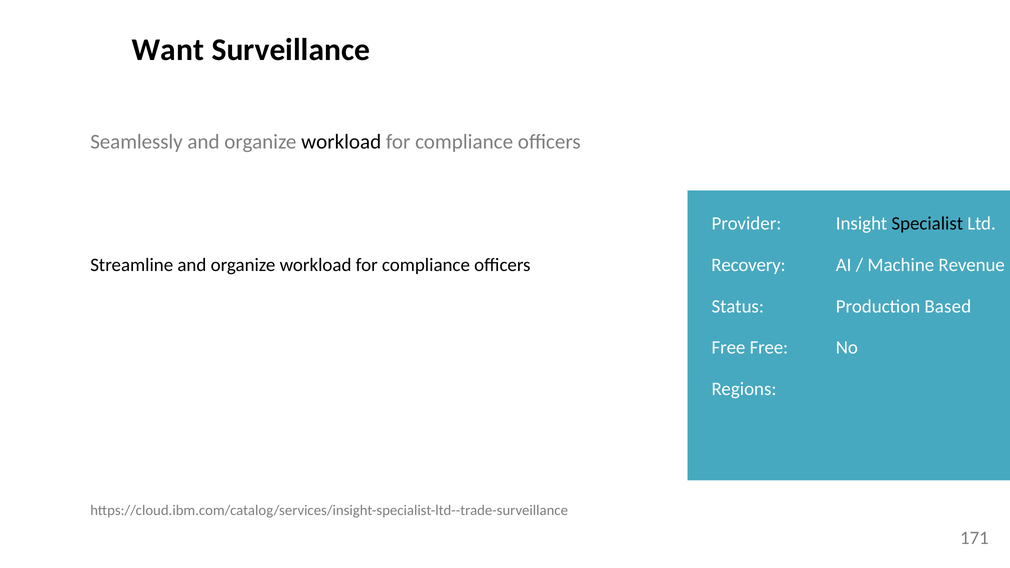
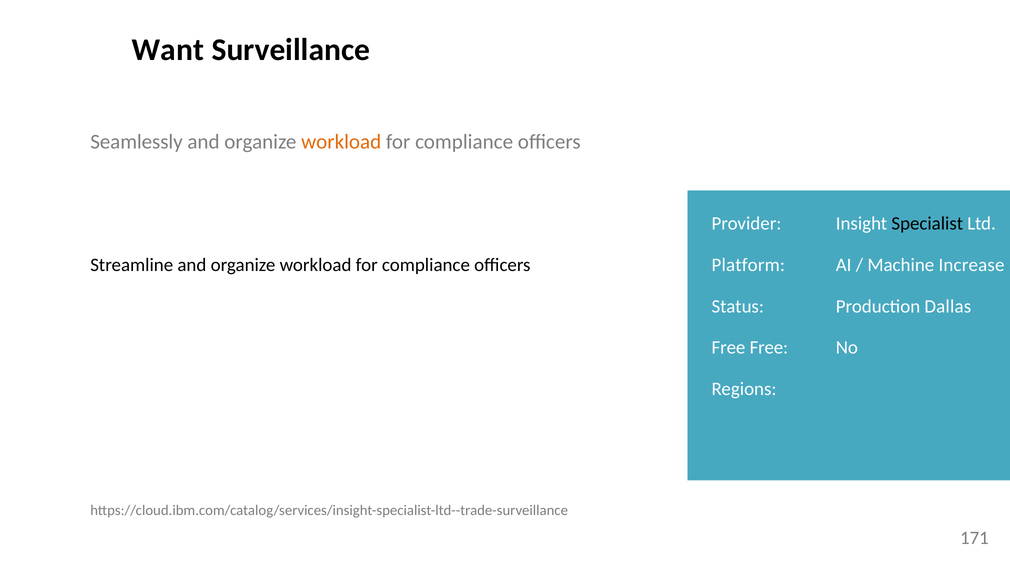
workload colour: black -> orange (341, 142)
Recovery: Recovery -> Platform (748, 265)
Revenue: Revenue -> Increase (971, 265)
Based: Based -> Dallas (948, 306)
